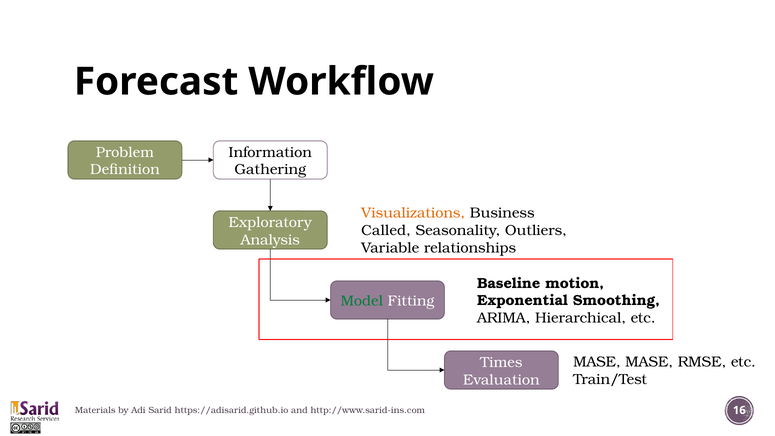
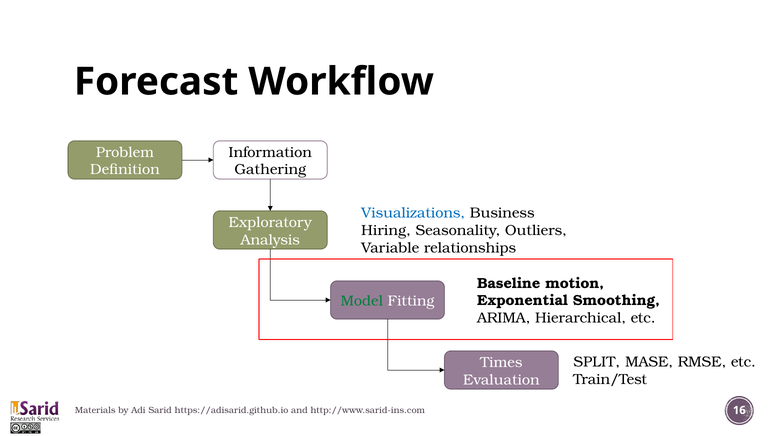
Visualizations colour: orange -> blue (413, 213)
Called: Called -> Hiring (386, 231)
MASE: MASE -> SPLIT (597, 362)
